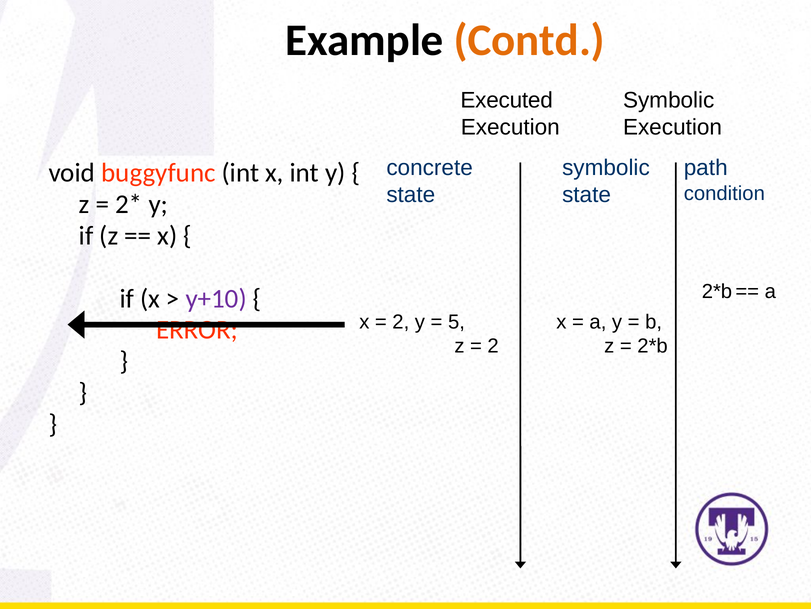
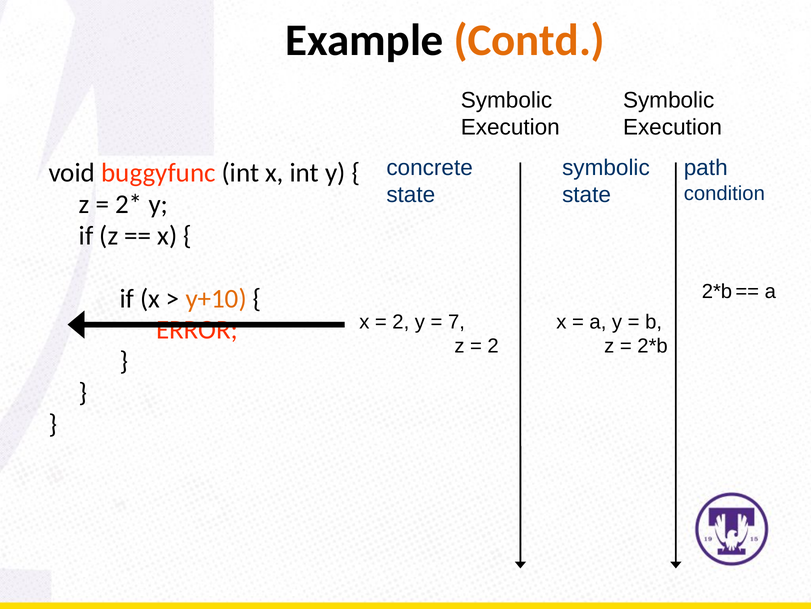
Executed: Executed -> Symbolic (507, 100)
y+10 colour: purple -> orange (216, 298)
5: 5 -> 7 (457, 321)
